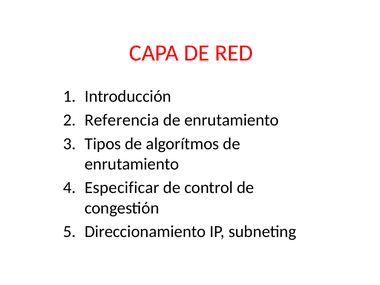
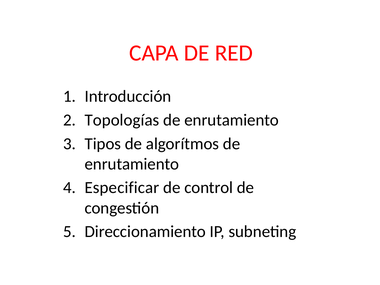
Referencia: Referencia -> Topologías (122, 120)
